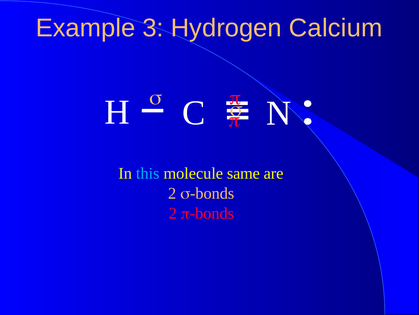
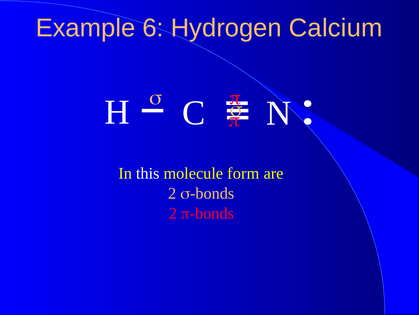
3: 3 -> 6 (153, 28)
this colour: light blue -> white (148, 173)
same: same -> form (243, 173)
